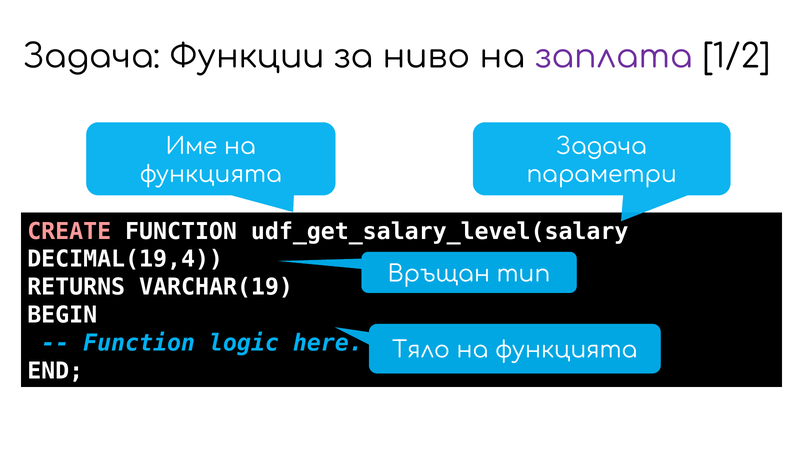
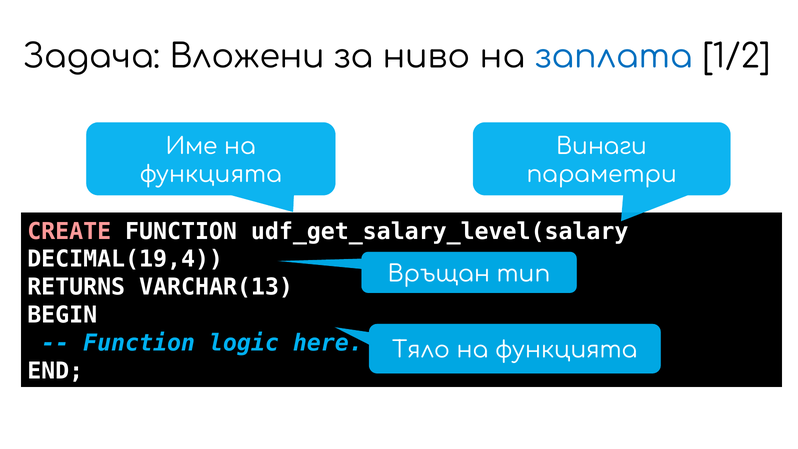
Функции: Функции -> Вложени (247, 57)
заплата colour: purple -> blue (614, 57)
Задача: Задача -> Винаги (602, 146)
VARCHAR(19: VARCHAR(19 -> VARCHAR(13 (216, 287)
